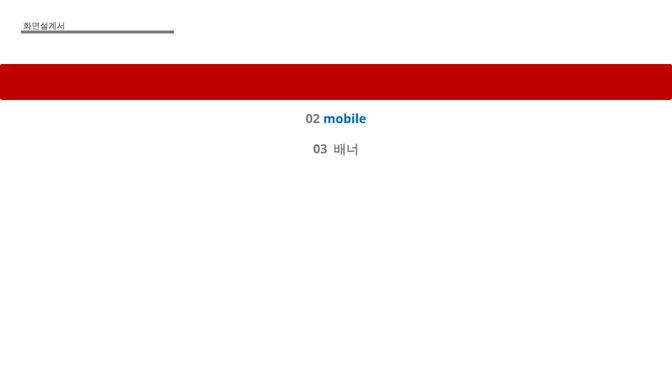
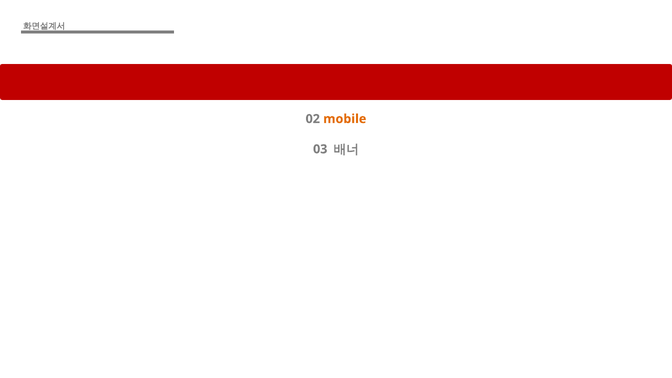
mobile colour: blue -> orange (345, 119)
